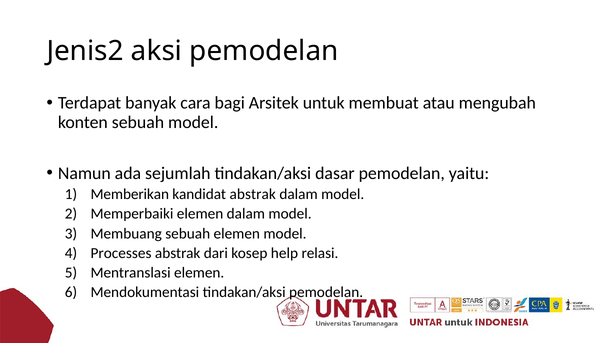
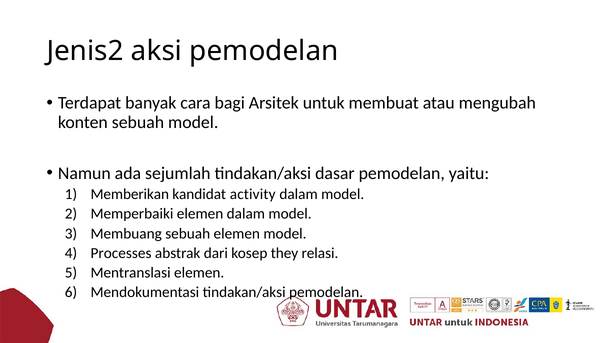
kandidat abstrak: abstrak -> activity (253, 194)
help: help -> they (285, 253)
